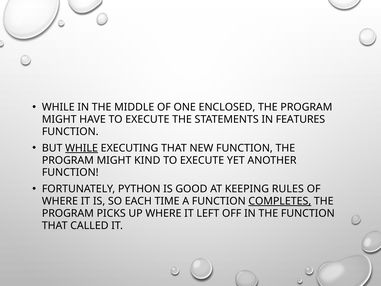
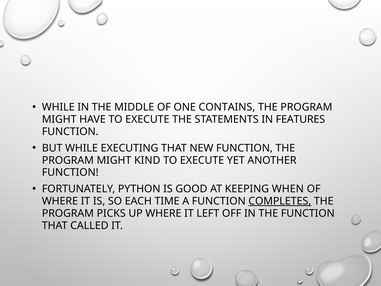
ENCLOSED: ENCLOSED -> CONTAINS (227, 107)
WHILE underline: present -> none (82, 148)
RULES: RULES -> WHEN (288, 189)
